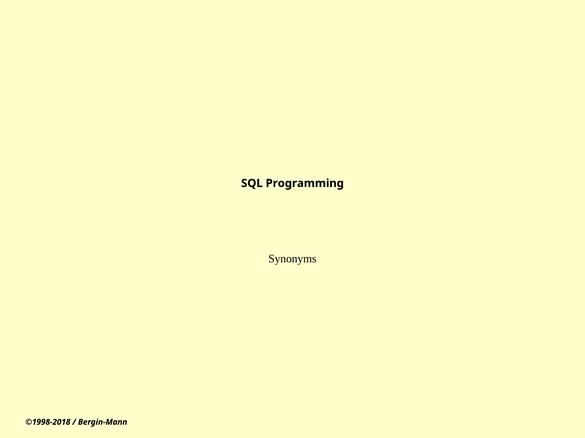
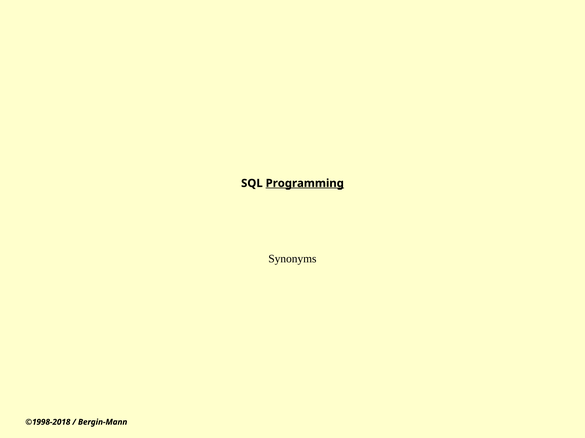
Programming underline: none -> present (305, 184)
